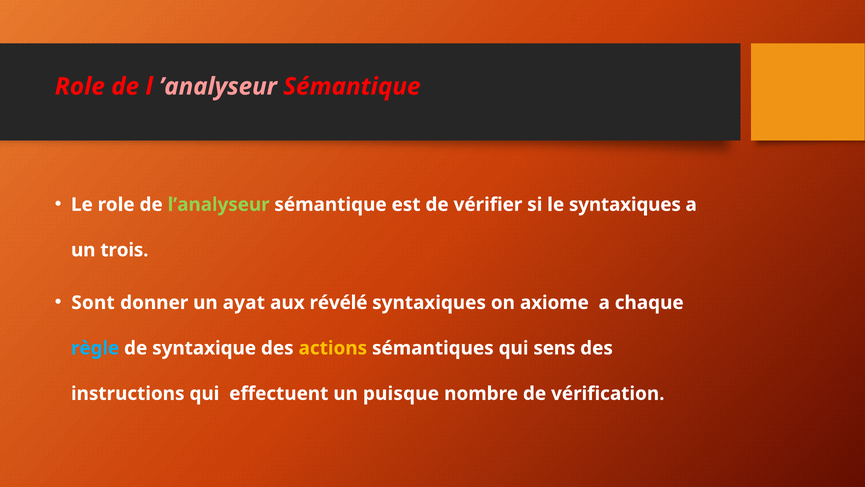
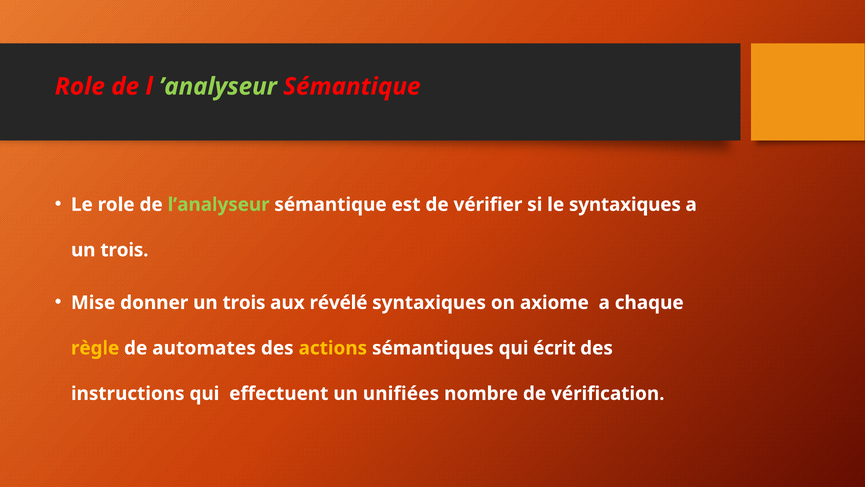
’analyseur colour: pink -> light green (218, 86)
Sont: Sont -> Mise (93, 302)
donner un ayat: ayat -> trois (244, 302)
règle colour: light blue -> yellow (95, 348)
syntaxique: syntaxique -> automates (204, 348)
sens: sens -> écrit (554, 348)
puisque: puisque -> unifiées (401, 393)
